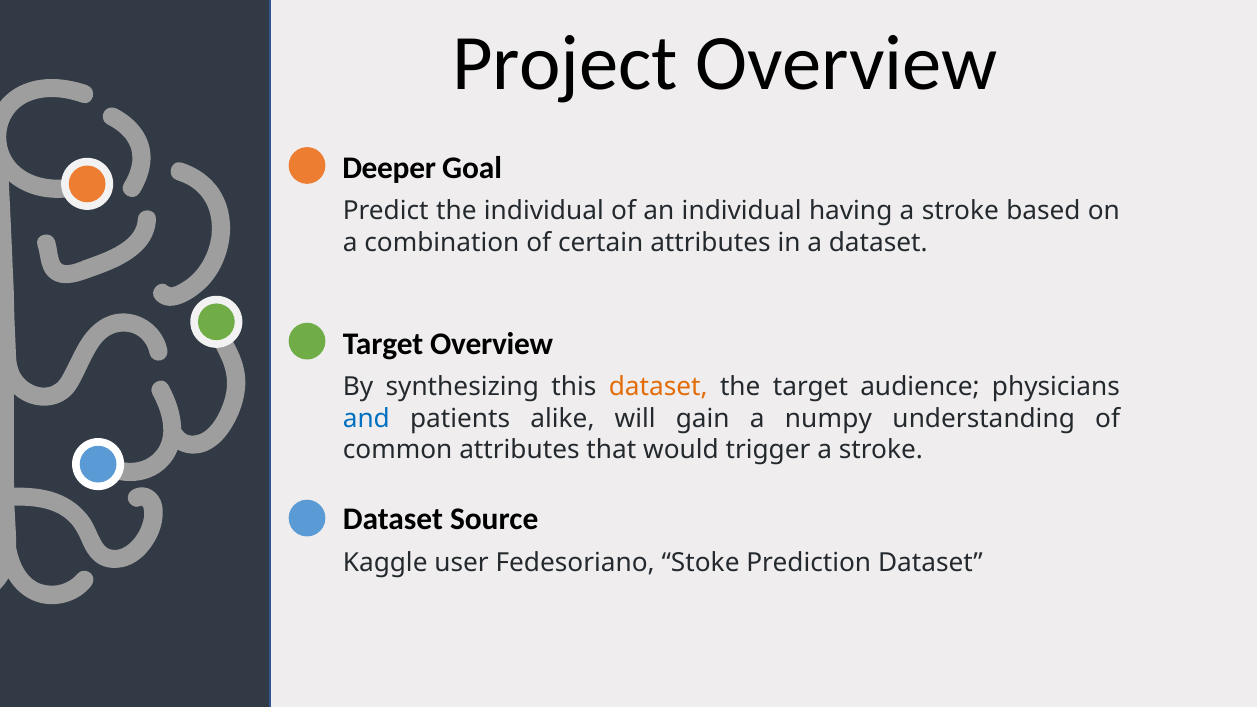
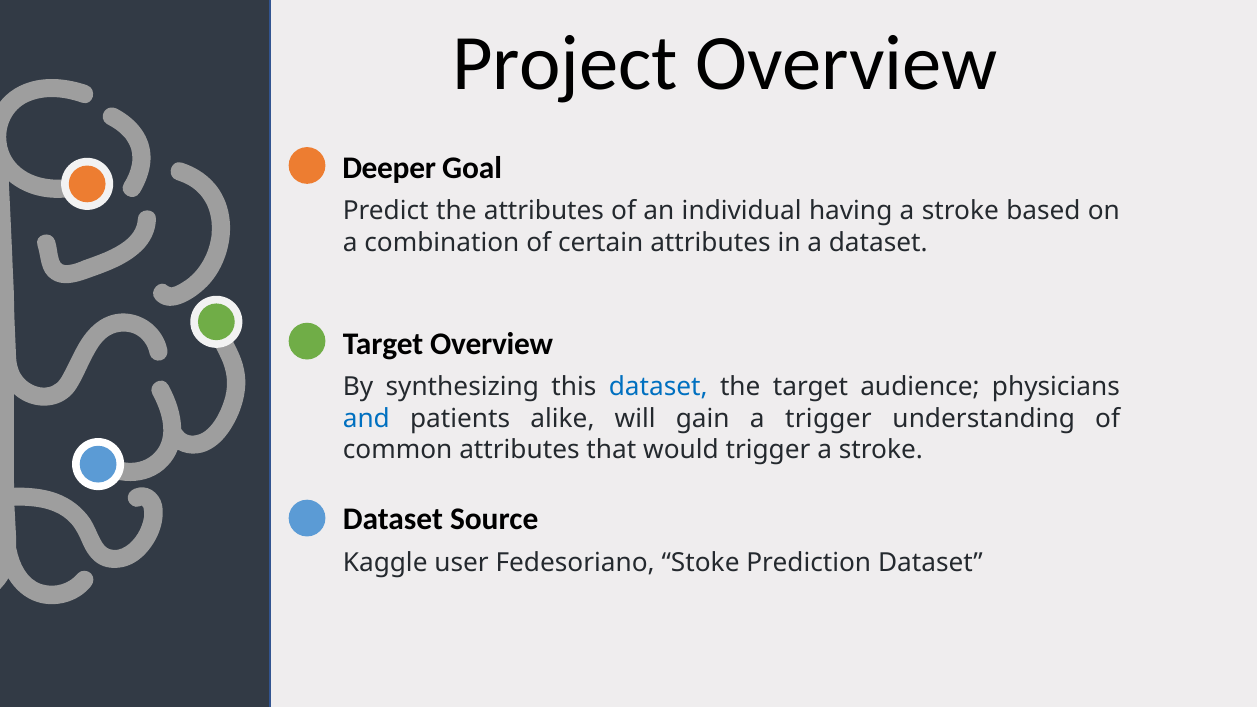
the individual: individual -> attributes (544, 211)
dataset colour: orange -> blue (658, 387)
a numpy: numpy -> trigger (828, 418)
